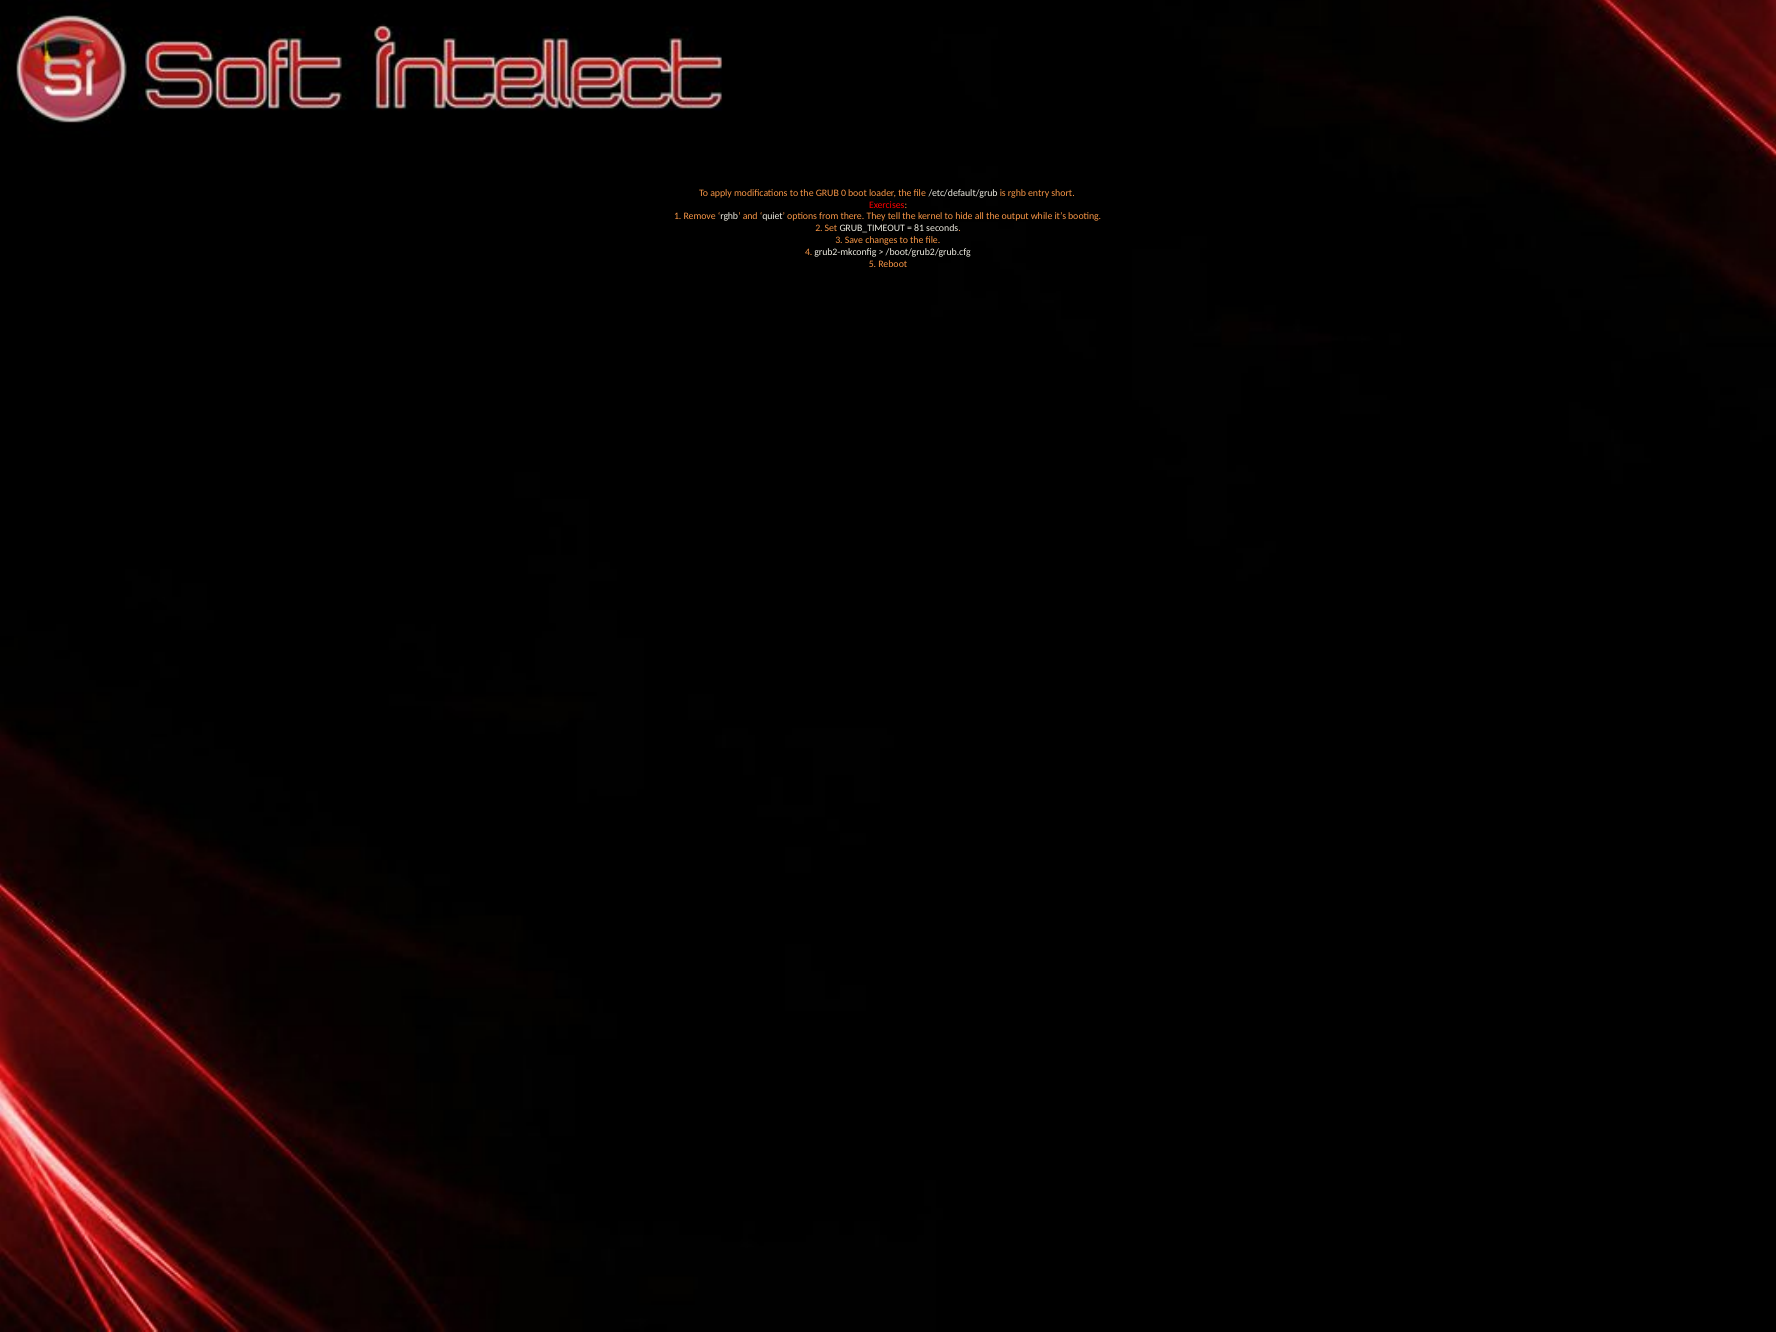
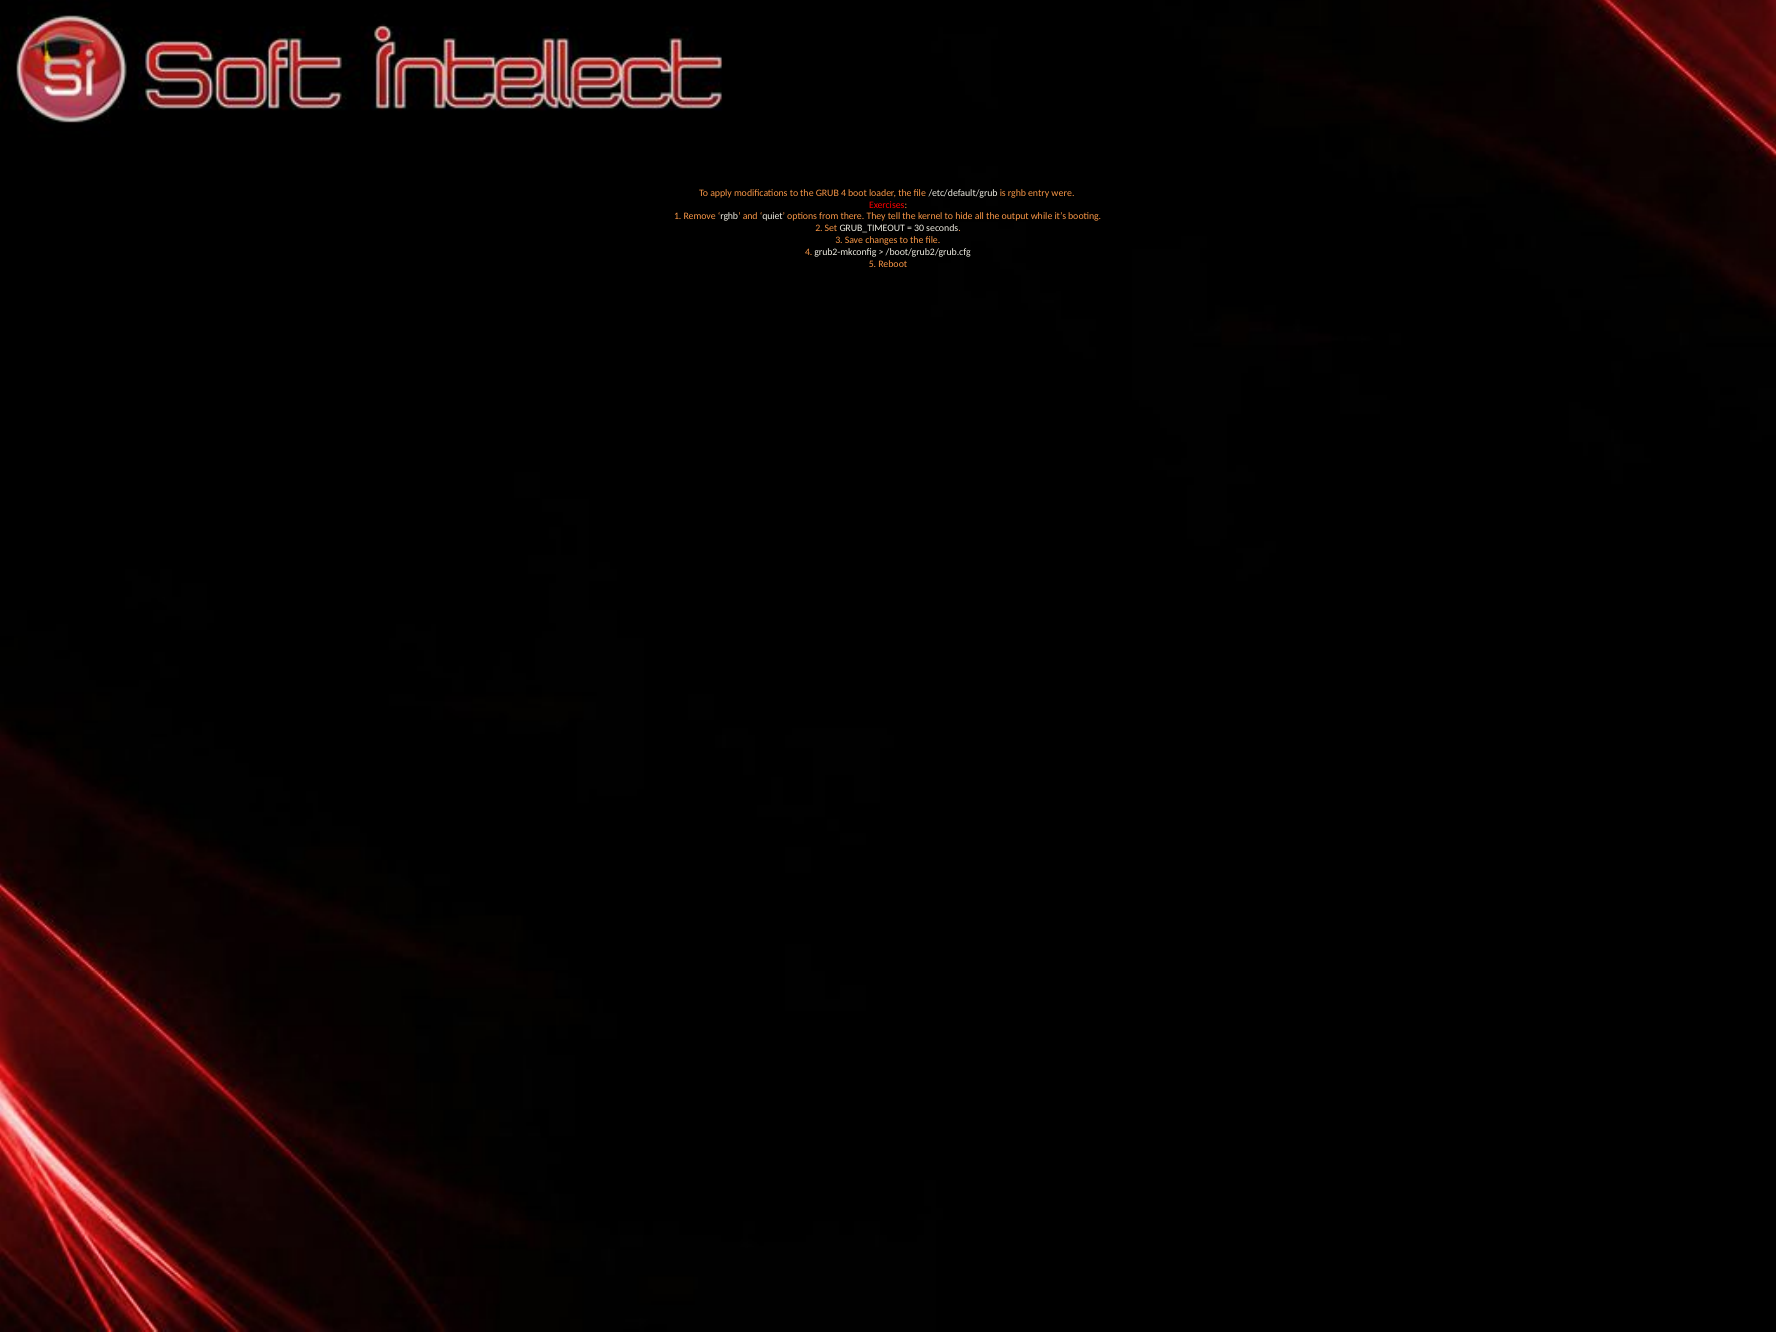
GRUB 0: 0 -> 4 (844, 193)
short: short -> were (1063, 193)
81: 81 -> 30 (919, 228)
